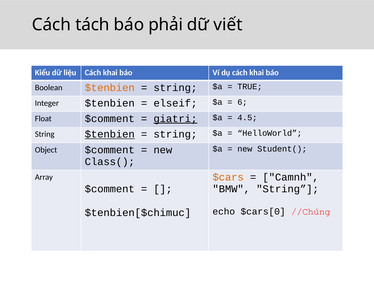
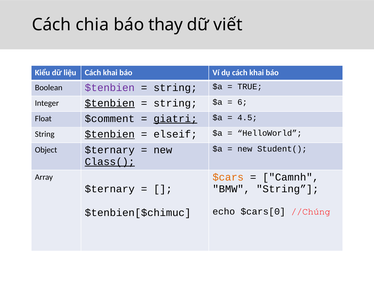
tách: tách -> chia (92, 25)
phải: phải -> thay (166, 25)
$tenbien colour: orange -> purple (110, 87)
$tenbien underline: none -> present (110, 103)
elseif: elseif -> string (175, 103)
string: string -> elseif (175, 134)
Object $comment: $comment -> $ternary (110, 150)
Class( underline: none -> present (110, 161)
$comment: $comment -> $ternary (110, 189)
